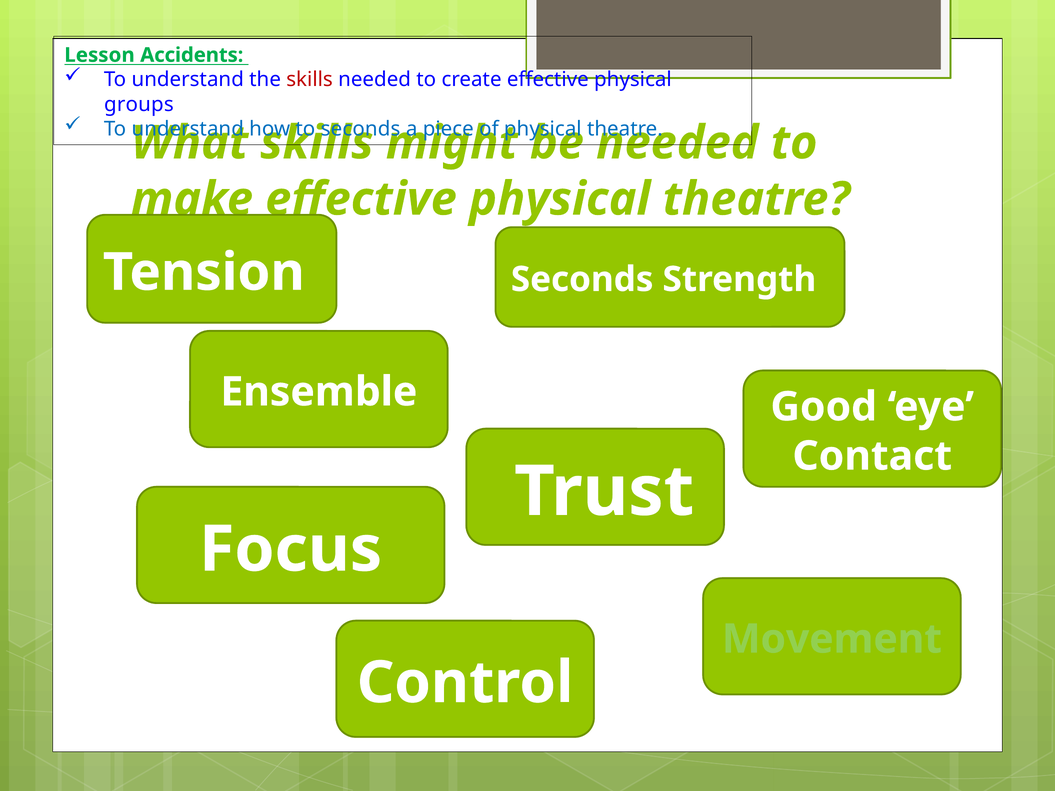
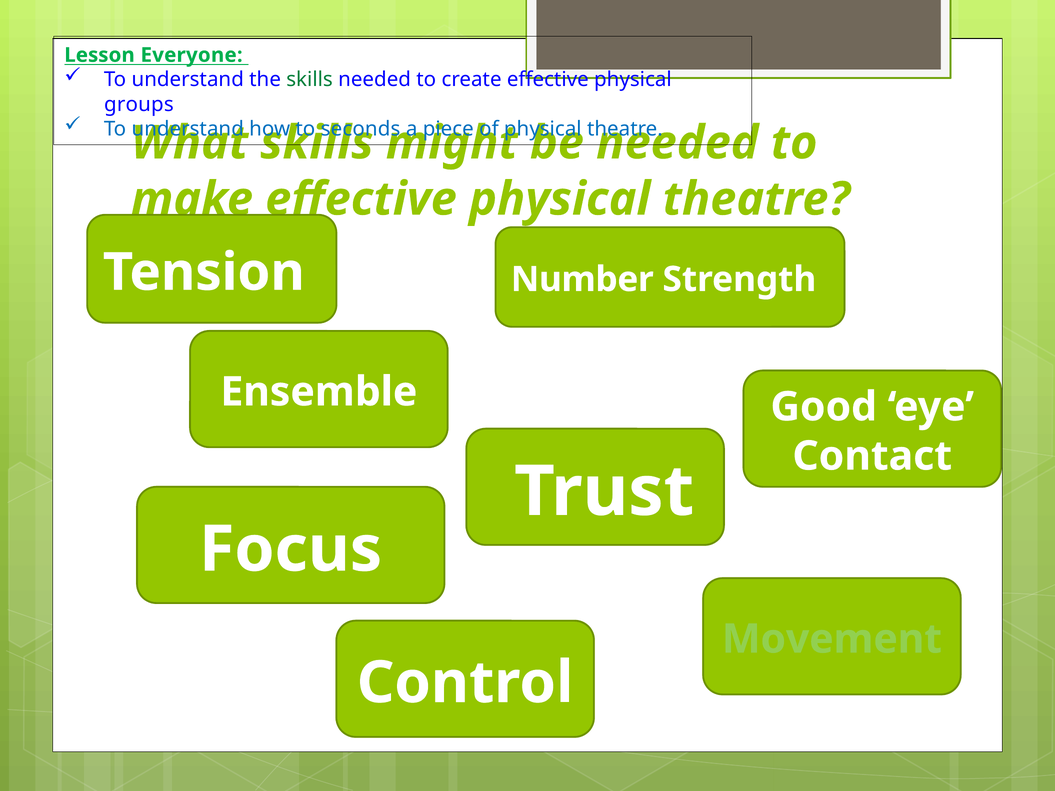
Accidents: Accidents -> Everyone (192, 55)
skills colour: red -> green (310, 80)
Tension Seconds: Seconds -> Number (582, 280)
